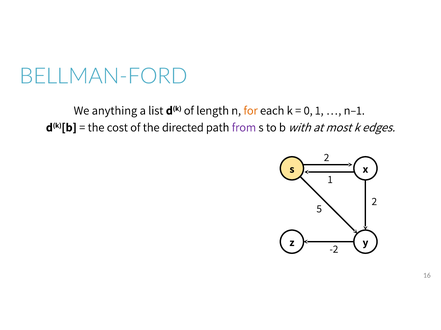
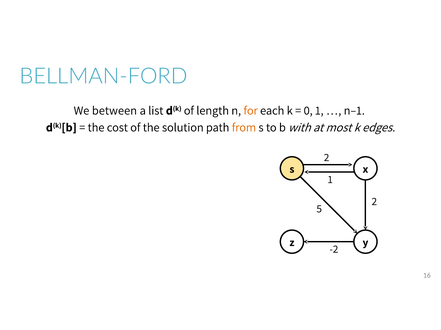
anything: anything -> between (114, 111)
directed: directed -> solution (183, 128)
from colour: purple -> orange (244, 128)
